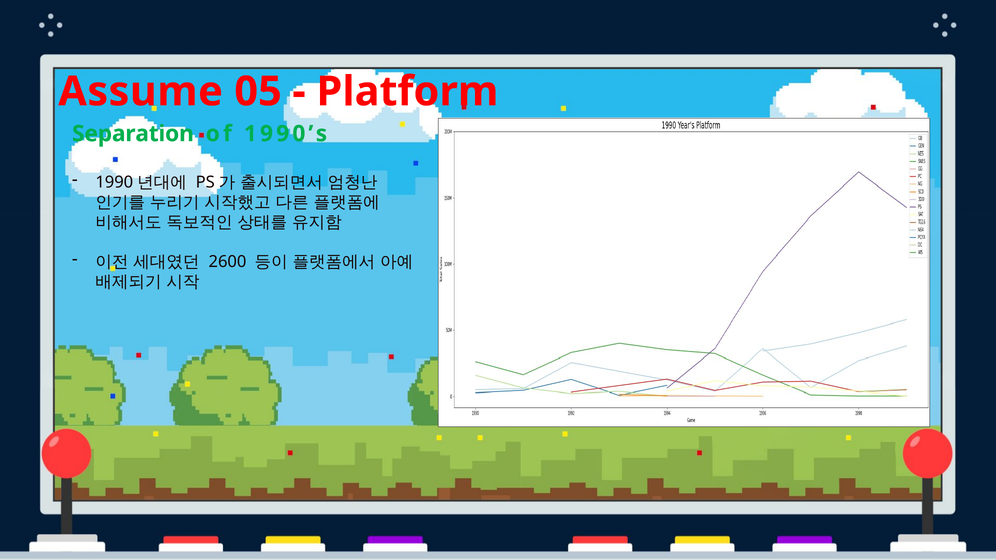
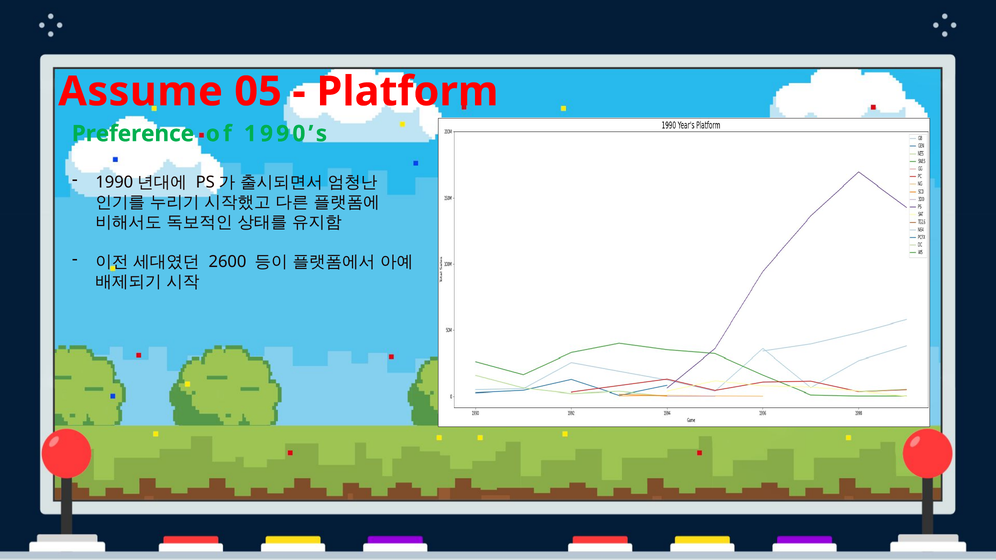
Separation: Separation -> Preference (133, 134)
